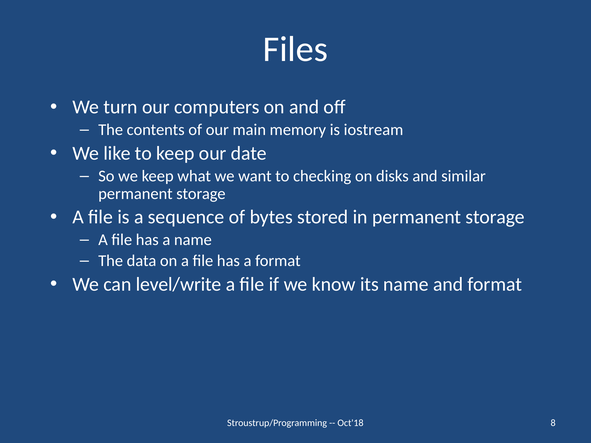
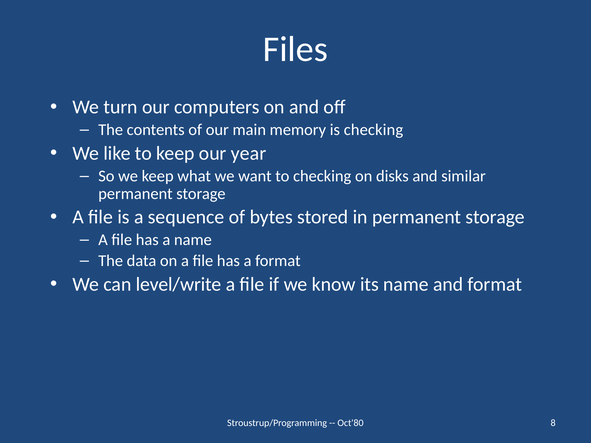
is iostream: iostream -> checking (373, 130)
date: date -> year (249, 153)
Oct'18: Oct'18 -> Oct'80 (350, 423)
